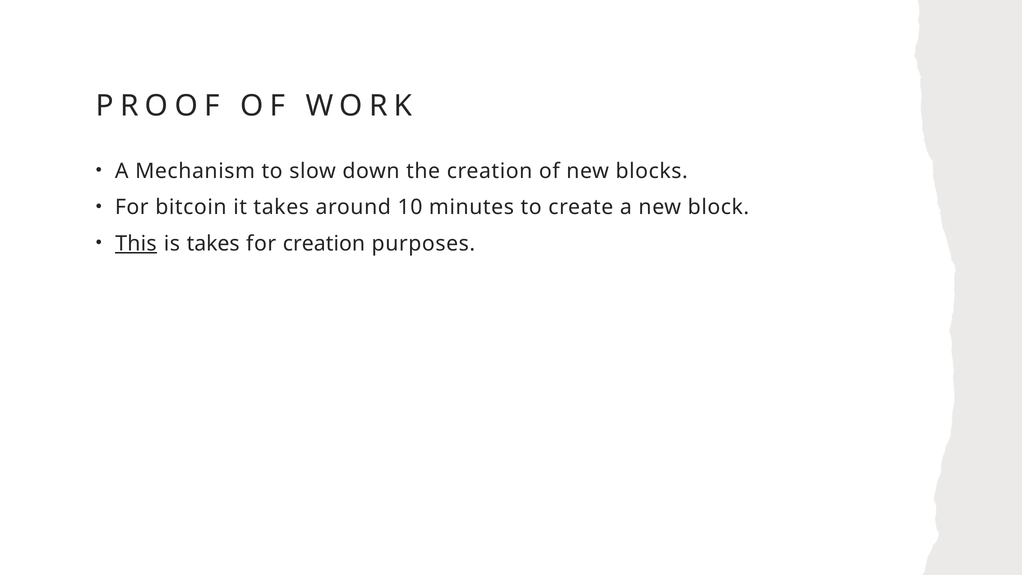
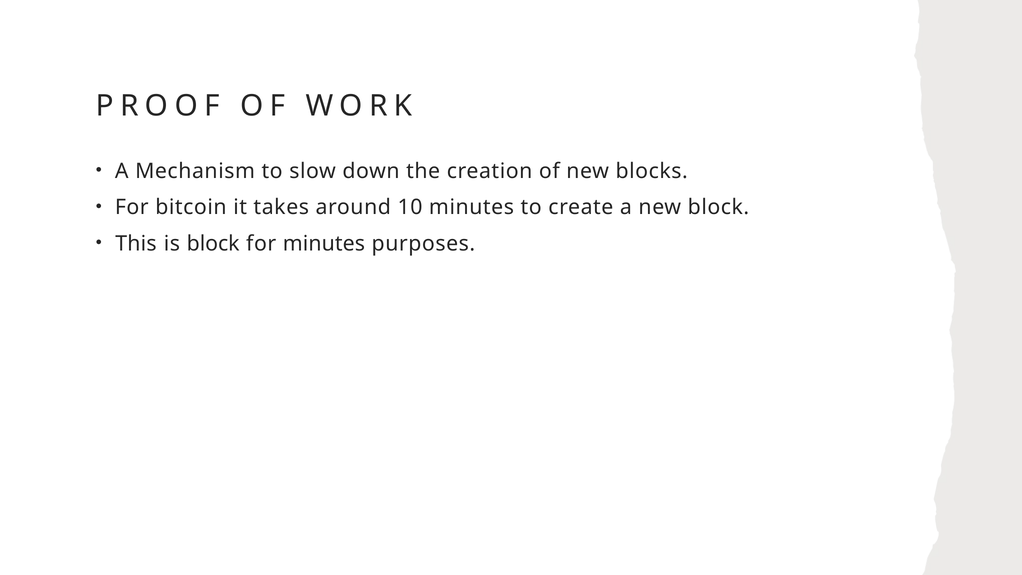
This underline: present -> none (136, 244)
is takes: takes -> block (213, 244)
for creation: creation -> minutes (324, 244)
